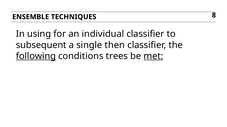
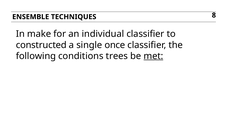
using: using -> make (39, 34)
subsequent: subsequent -> constructed (41, 45)
then: then -> once (115, 45)
following underline: present -> none (36, 56)
